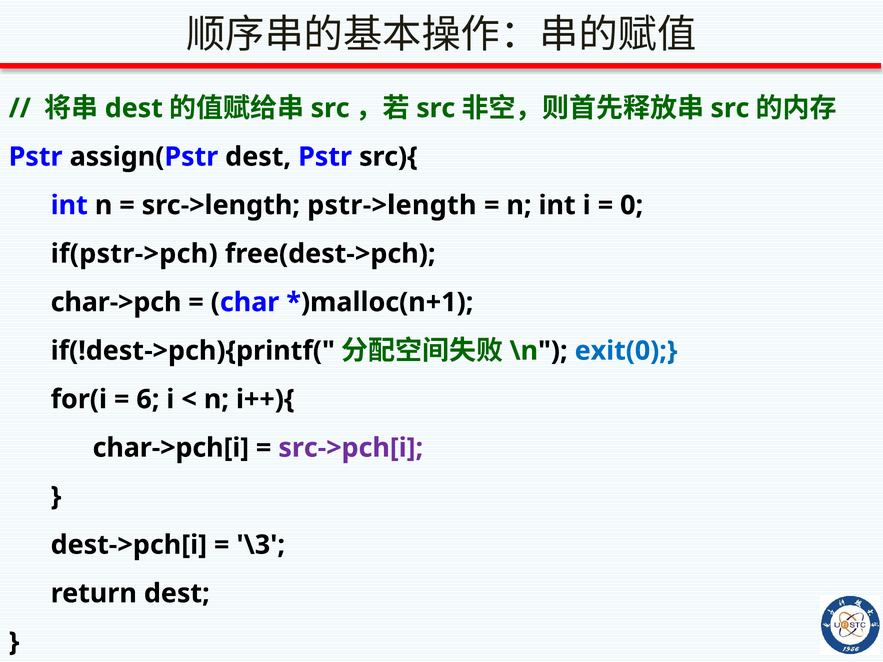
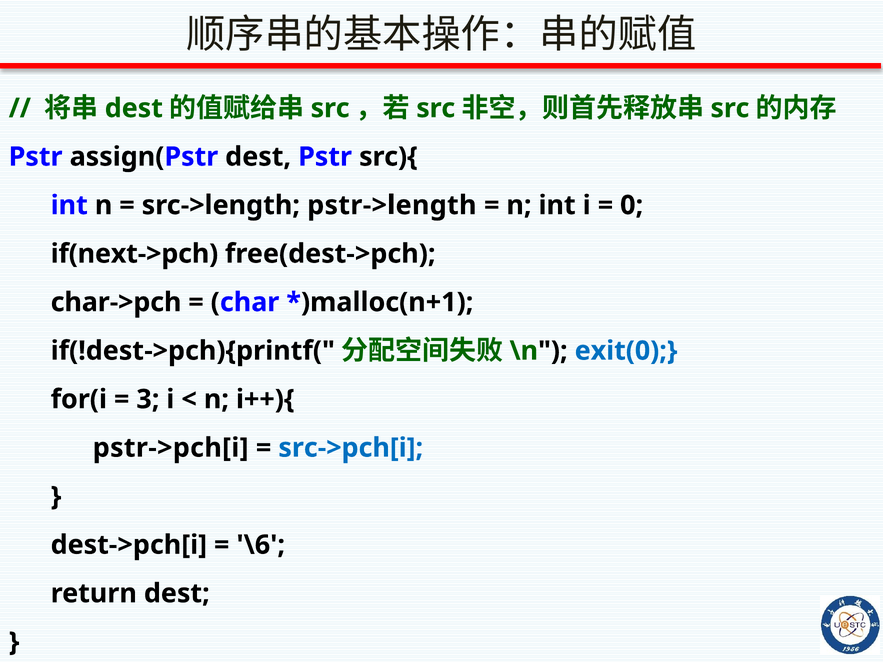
if(pstr->pch: if(pstr->pch -> if(next->pch (134, 254)
6: 6 -> 3 (148, 399)
char->pch[i: char->pch[i -> pstr->pch[i (171, 448)
src->pch[i colour: purple -> blue (351, 448)
\3: \3 -> \6 (261, 545)
